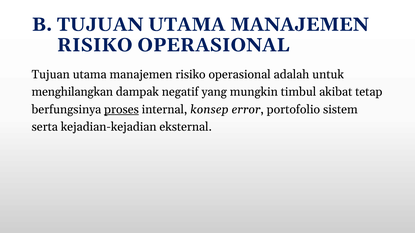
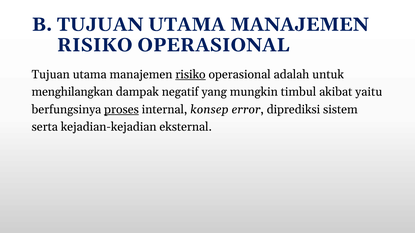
risiko underline: none -> present (190, 75)
tetap: tetap -> yaitu (369, 92)
portofolio: portofolio -> diprediksi (293, 110)
